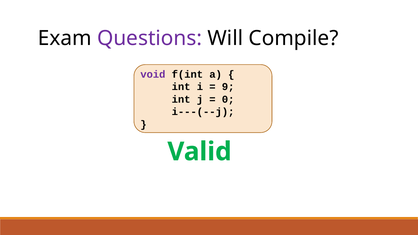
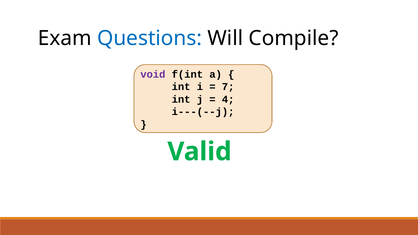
Questions colour: purple -> blue (150, 38)
9: 9 -> 7 (228, 87)
0: 0 -> 4 (228, 99)
